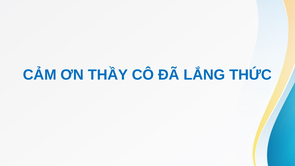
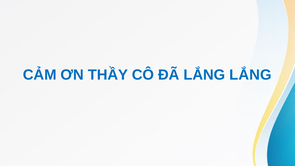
LẮNG THỨC: THỨC -> LẮNG (250, 75)
